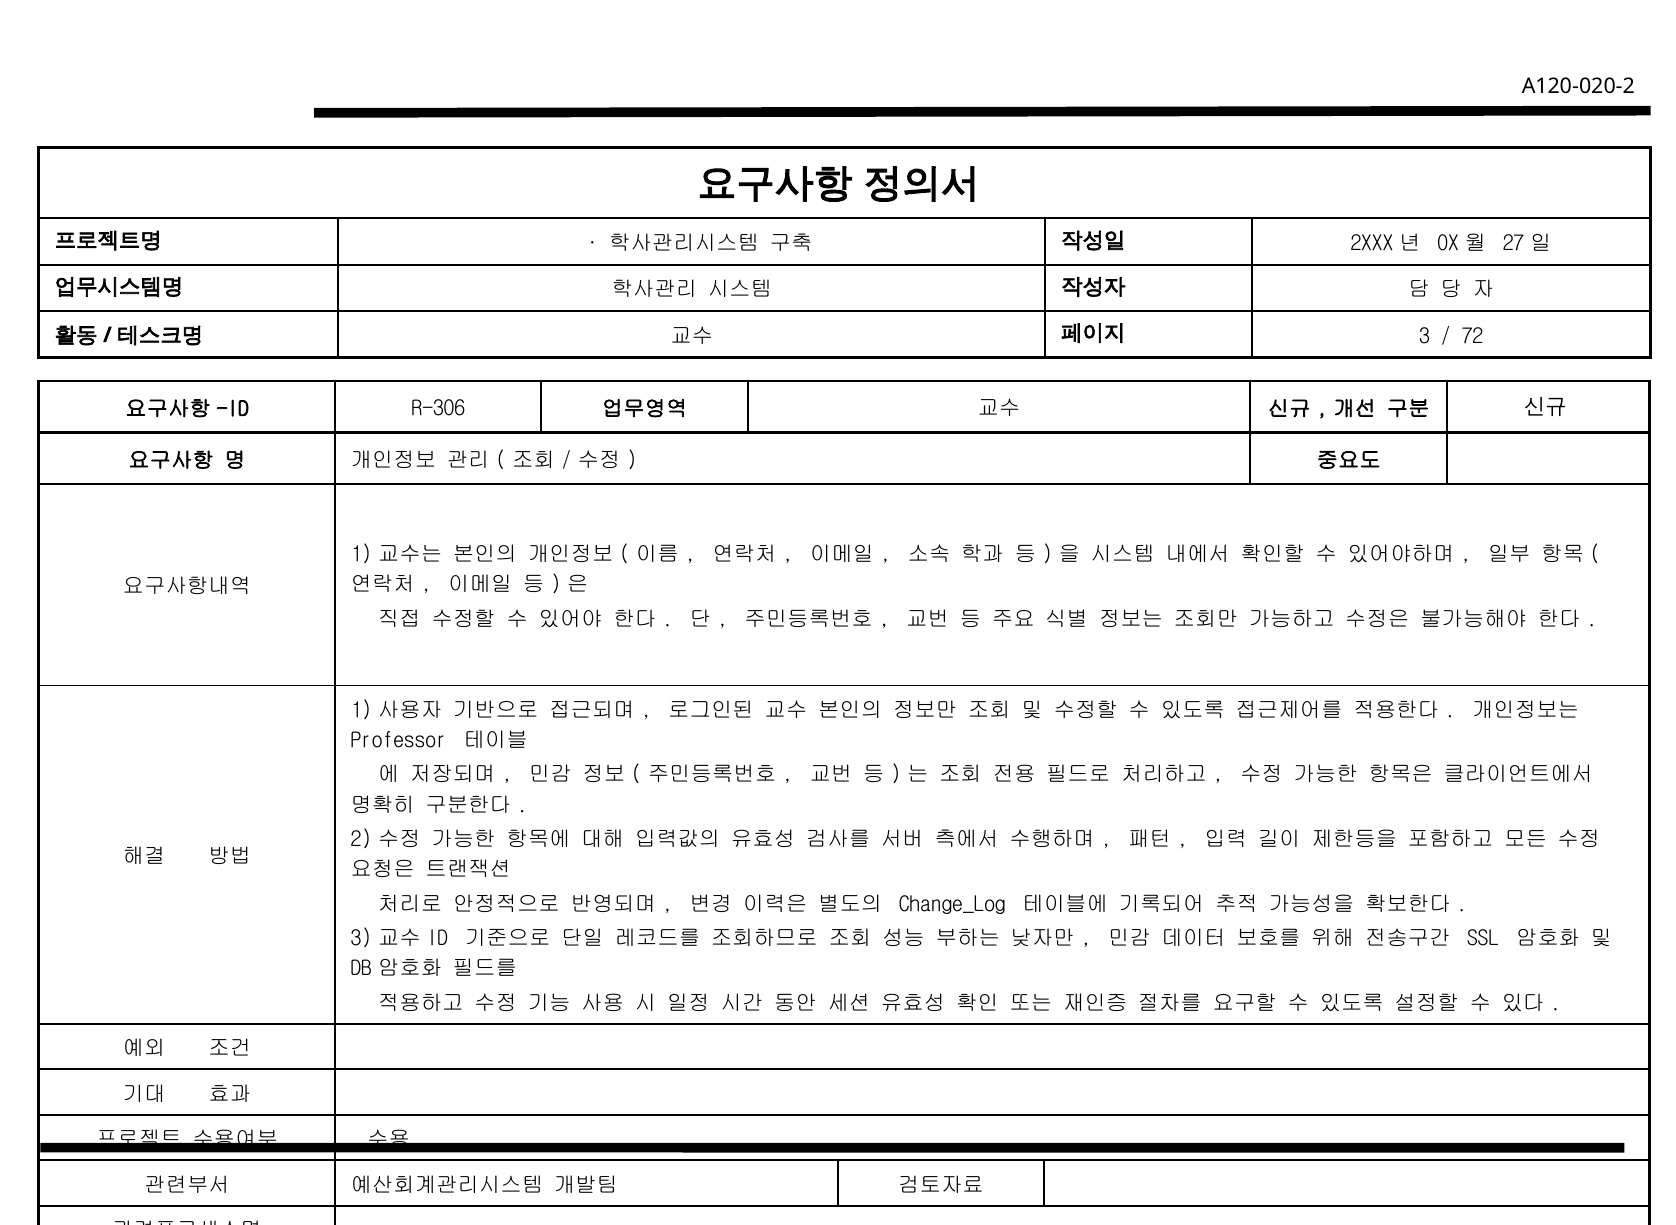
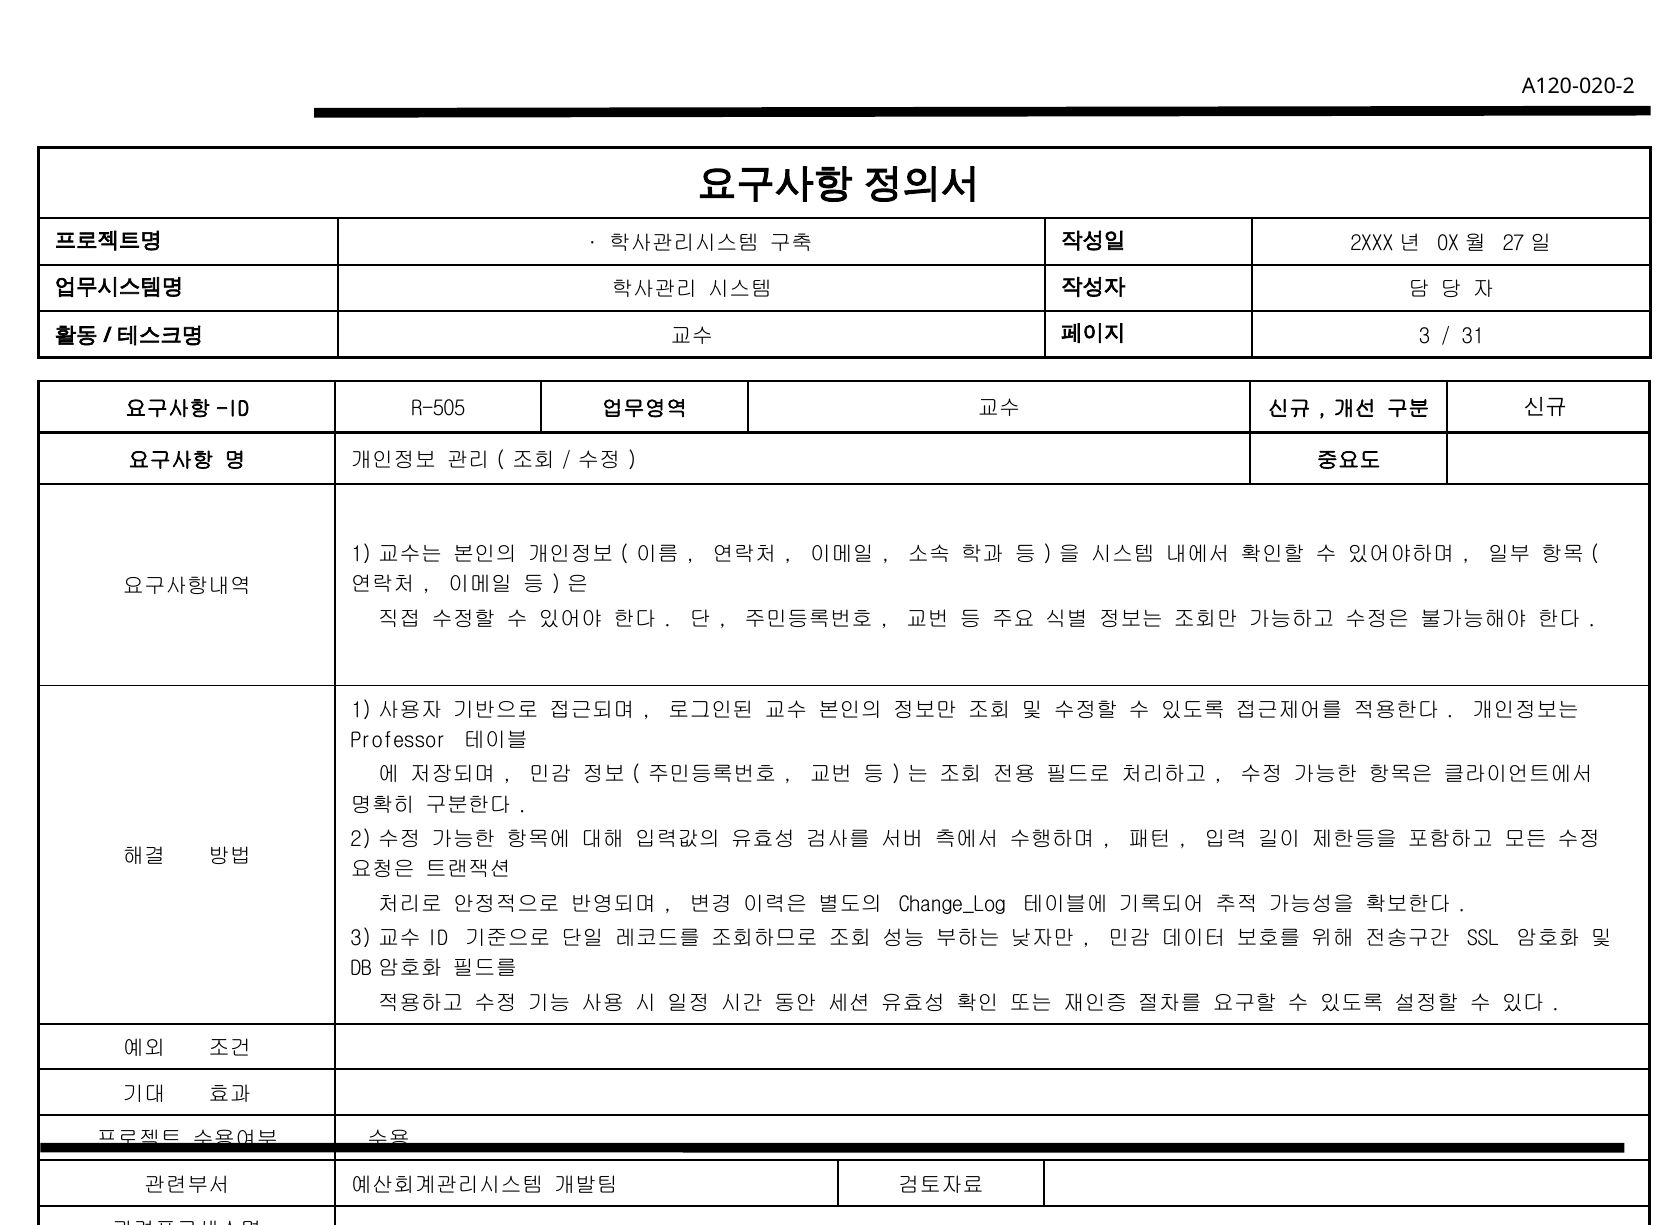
72: 72 -> 31 (1473, 336)
R-306: R-306 -> R-505 (438, 409)
